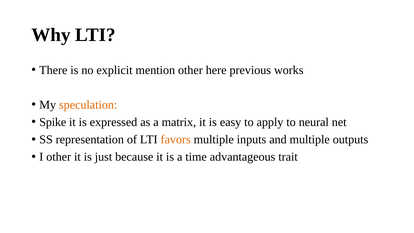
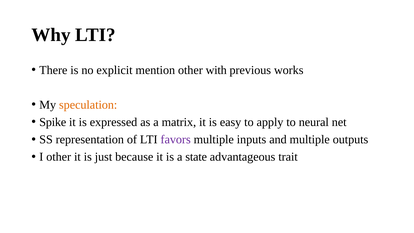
here: here -> with (216, 70)
favors colour: orange -> purple (176, 139)
time: time -> state (196, 157)
